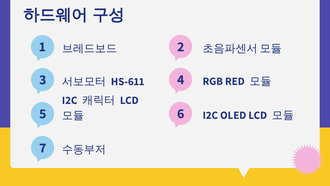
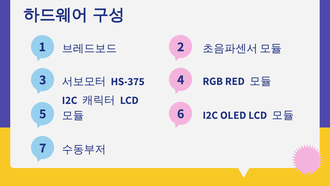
HS-611: HS-611 -> HS-375 (128, 81)
